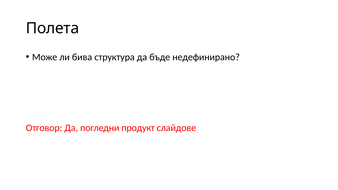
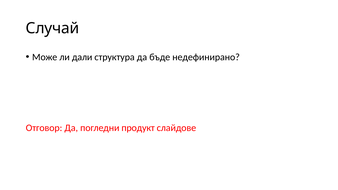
Полета: Полета -> Случай (52, 28)
бива: бива -> дали (82, 57)
